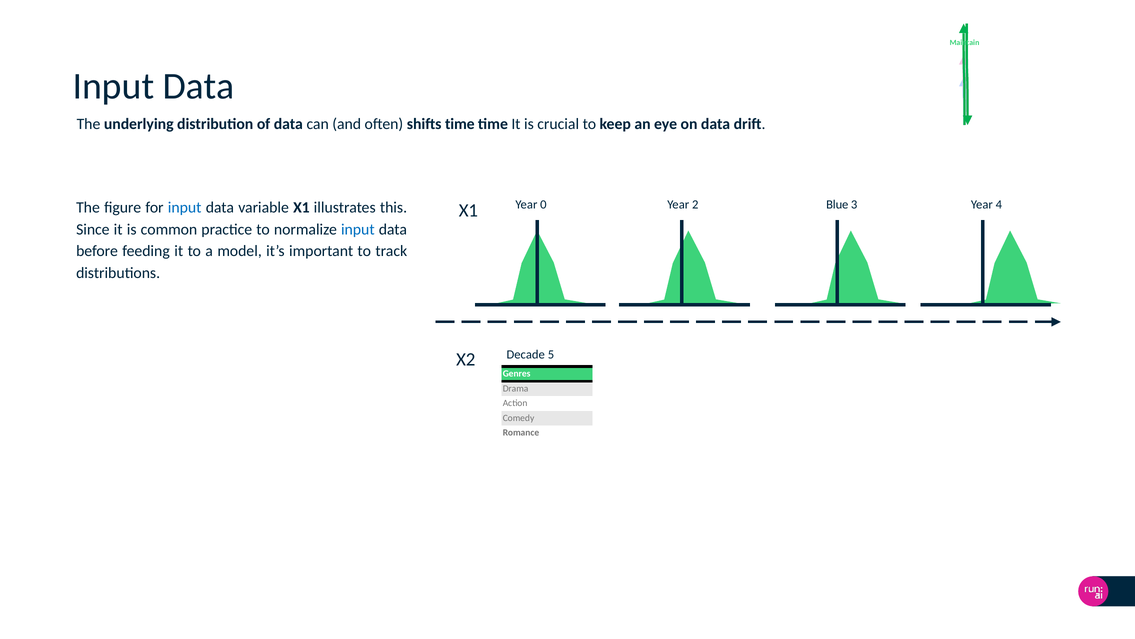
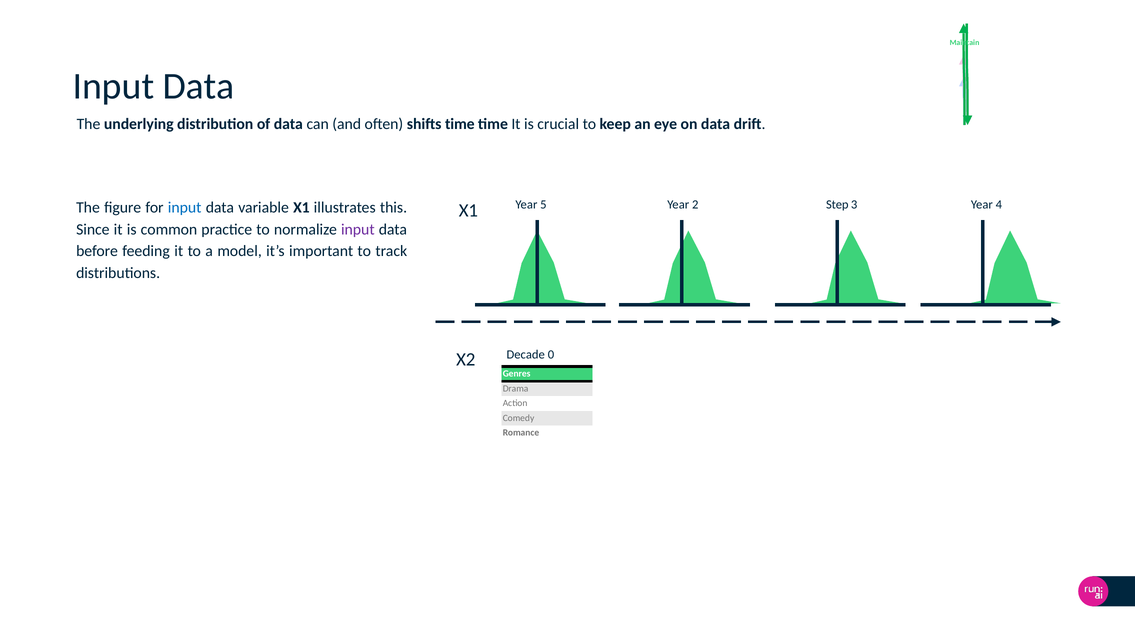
0: 0 -> 5 (543, 205)
Blue: Blue -> Step (837, 205)
input colour: blue -> purple (358, 229)
5: 5 -> 0 (551, 354)
